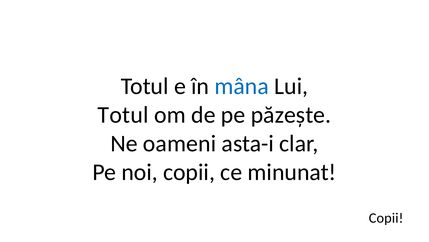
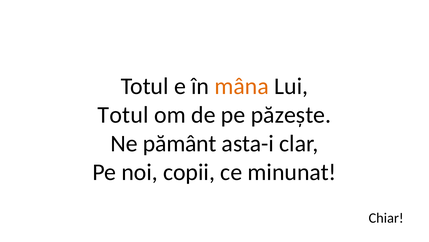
mâna colour: blue -> orange (242, 86)
oameni: oameni -> pământ (180, 143)
Copii: Copii -> Chiar (386, 218)
